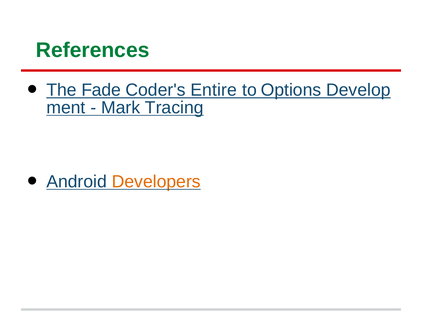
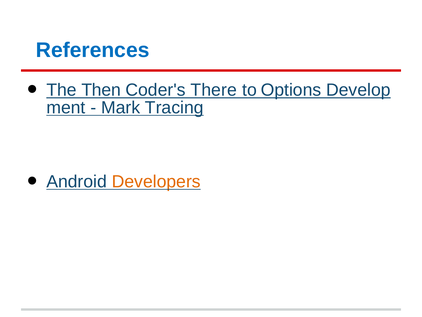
References colour: green -> blue (93, 50)
Fade: Fade -> Then (101, 90)
Entire: Entire -> There (214, 90)
